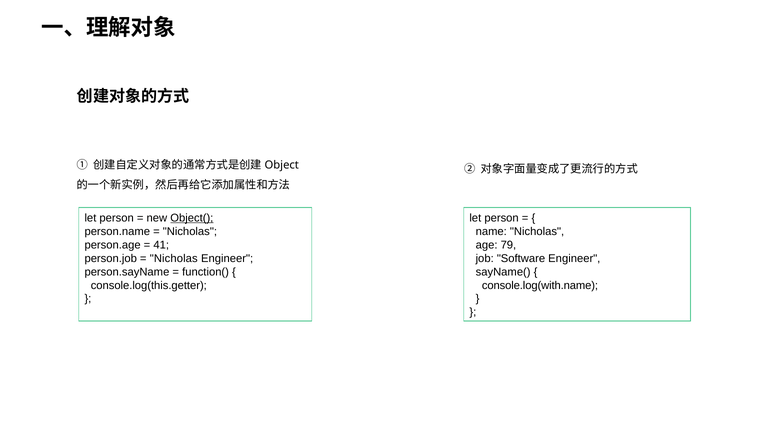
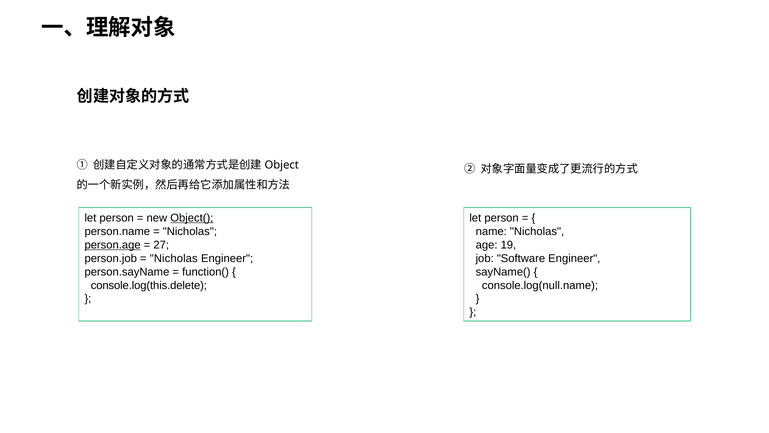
person.age underline: none -> present (113, 245)
41: 41 -> 27 (161, 245)
79: 79 -> 19 (508, 245)
console.log(this.getter: console.log(this.getter -> console.log(this.delete (149, 285)
console.log(with.name: console.log(with.name -> console.log(null.name (540, 285)
